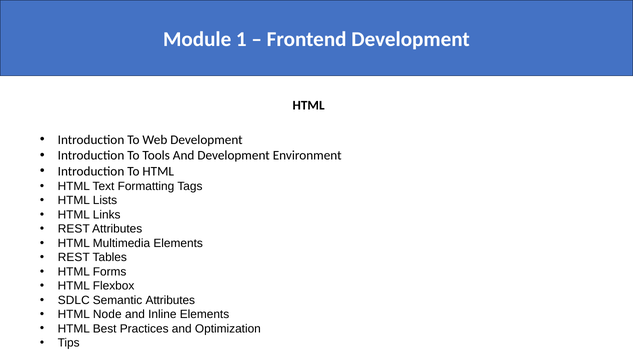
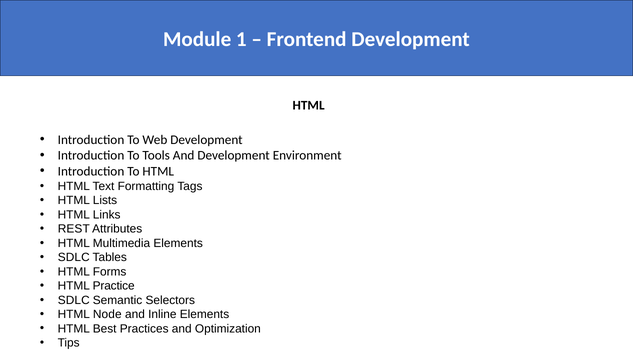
REST: REST -> SDLC (74, 258)
Flexbox: Flexbox -> Practice (114, 286)
Semantic Attributes: Attributes -> Selectors (170, 300)
